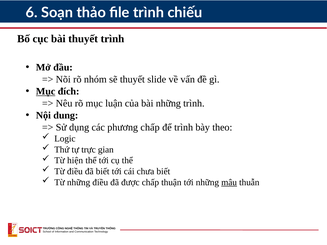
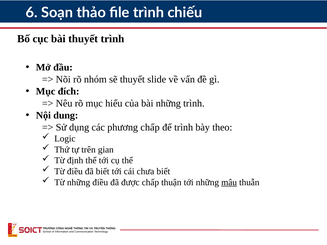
Mục underline: present -> none (46, 91)
luận: luận -> hiểu (114, 103)
trực: trực -> trên (88, 150)
hiện: hiện -> định (75, 161)
